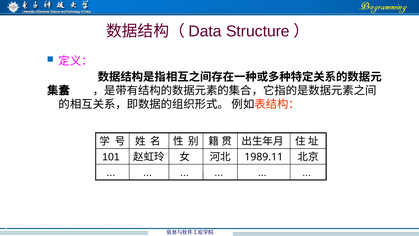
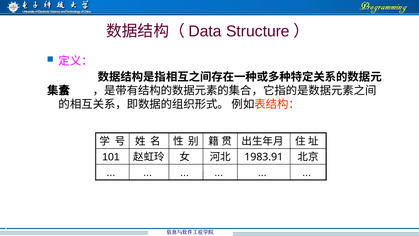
1989.11: 1989.11 -> 1983.91 (264, 157)
